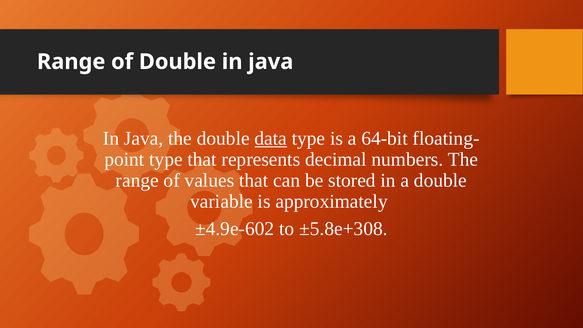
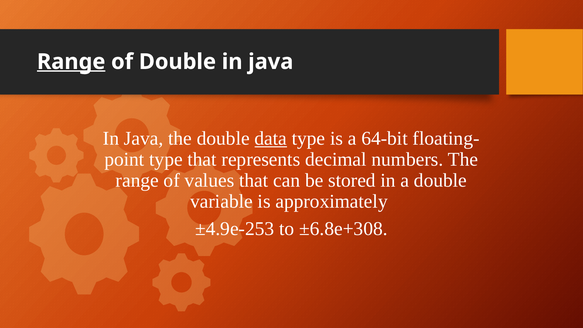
Range underline: none -> present (71, 62)
±4.9e-602: ±4.9e-602 -> ±4.9e-253 (235, 229)
±5.8e+308: ±5.8e+308 -> ±6.8e+308 (343, 229)
